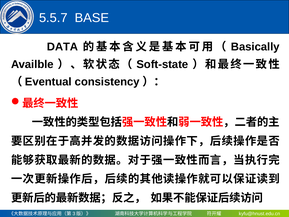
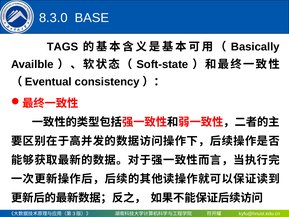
5.5.7: 5.5.7 -> 8.3.0 (53, 18)
DATA: DATA -> TAGS (63, 47)
